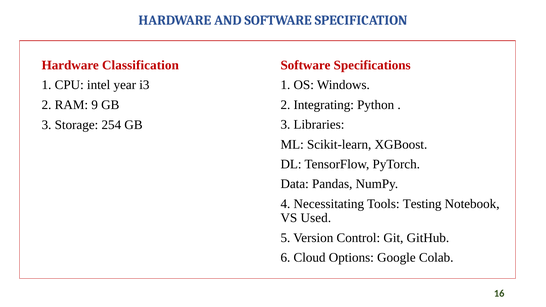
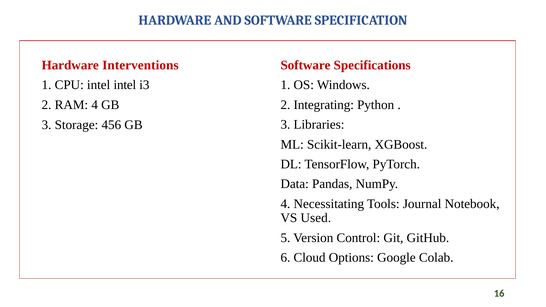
Classification: Classification -> Interventions (140, 65)
intel year: year -> intel (125, 85)
RAM 9: 9 -> 4 (95, 105)
254: 254 -> 456 (111, 125)
Testing: Testing -> Journal (422, 204)
